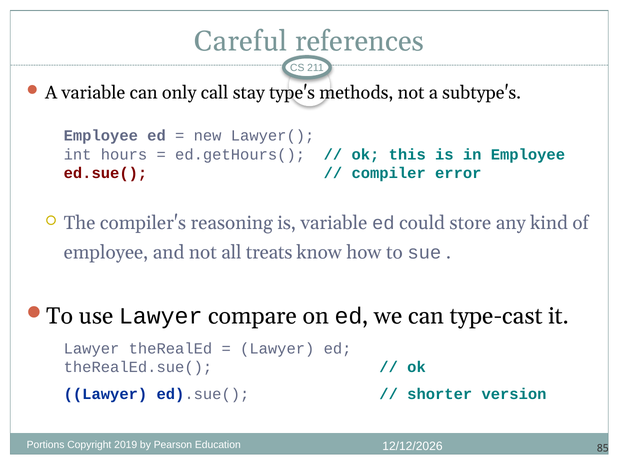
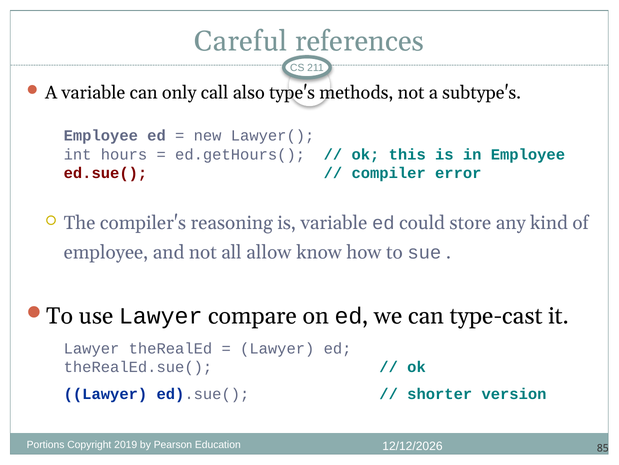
stay: stay -> also (249, 93)
treats: treats -> allow (269, 252)
